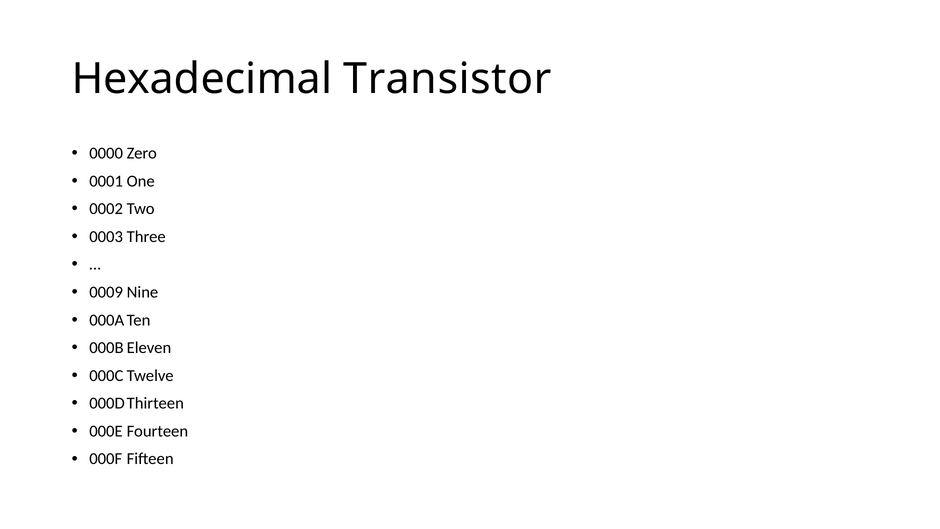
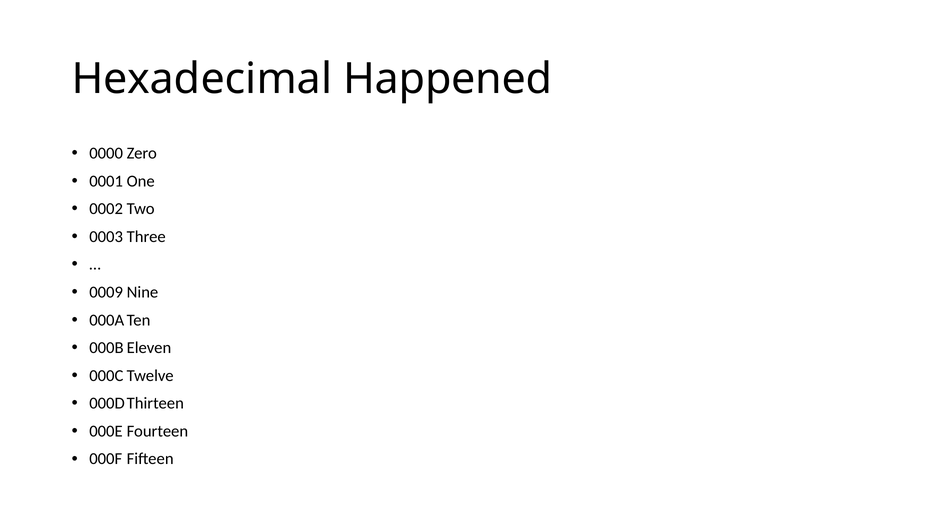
Transistor: Transistor -> Happened (448, 79)
